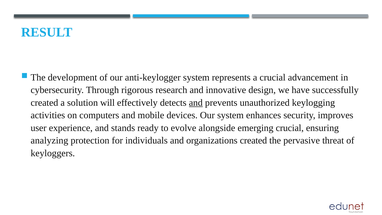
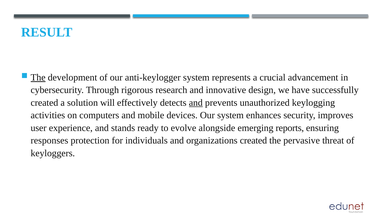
The underline: none -> present (38, 77)
emerging crucial: crucial -> reports (290, 128)
analyzing: analyzing -> responses (49, 140)
